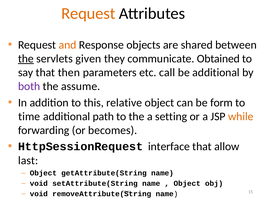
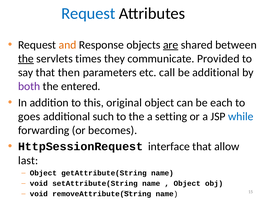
Request colour: orange -> blue (88, 13)
are underline: none -> present (171, 45)
given: given -> times (88, 59)
Obtained: Obtained -> Provided (218, 59)
assume: assume -> entered (81, 87)
relative: relative -> original (124, 103)
form: form -> each (221, 103)
time: time -> goes (29, 117)
path: path -> such (103, 117)
while colour: orange -> blue (241, 117)
